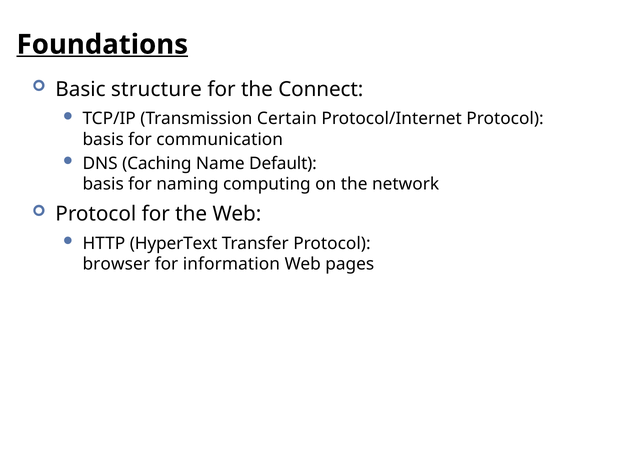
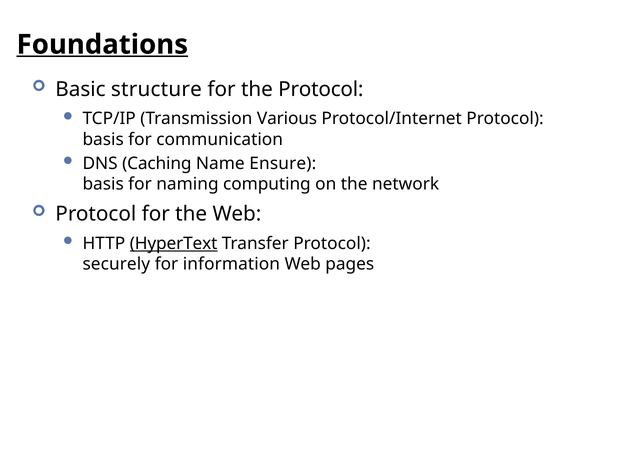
the Connect: Connect -> Protocol (321, 89)
Certain: Certain -> Various (287, 119)
Default: Default -> Ensure (283, 164)
HyperText underline: none -> present (174, 244)
browser: browser -> securely (116, 265)
